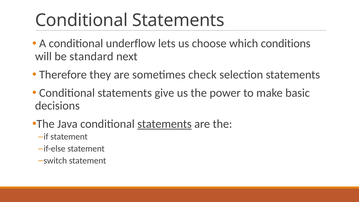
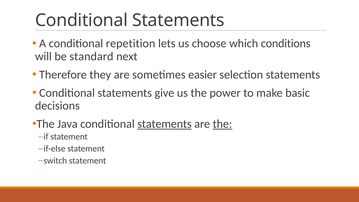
underflow: underflow -> repetition (131, 44)
check: check -> easier (203, 75)
the underline: none -> present (222, 124)
